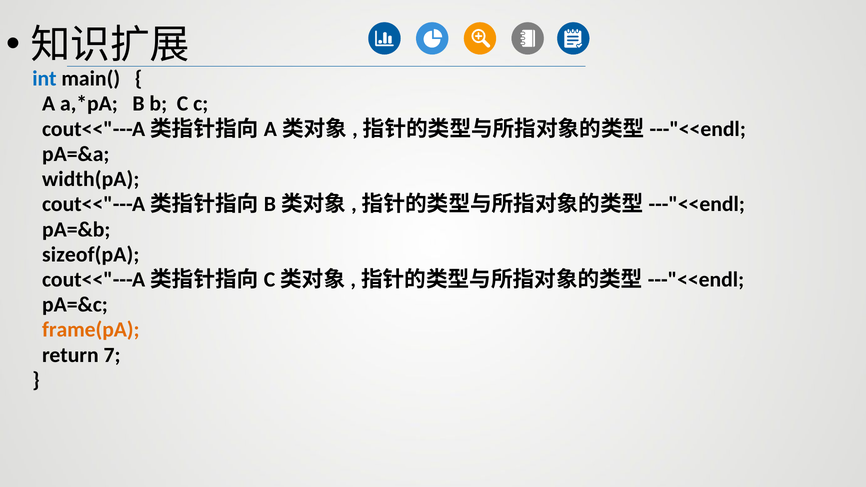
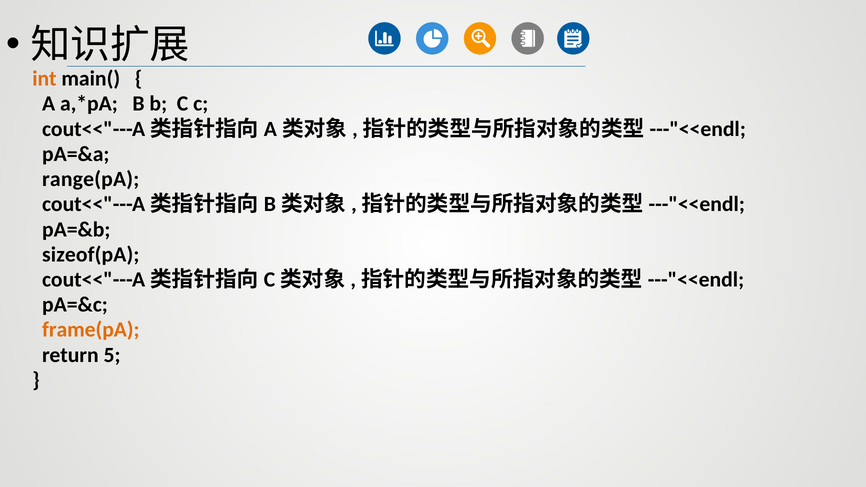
int colour: blue -> orange (44, 79)
width(pA: width(pA -> range(pA (91, 179)
7: 7 -> 5 (112, 355)
